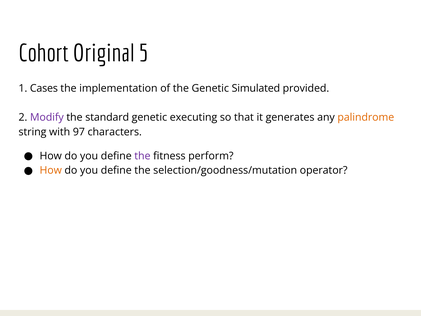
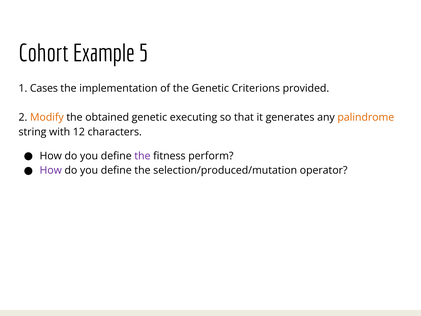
Original: Original -> Example (104, 53)
Simulated: Simulated -> Criterions (256, 88)
Modify colour: purple -> orange (47, 117)
standard: standard -> obtained (107, 117)
97: 97 -> 12 (79, 132)
How colour: orange -> purple (51, 170)
selection/goodness/mutation: selection/goodness/mutation -> selection/produced/mutation (225, 170)
